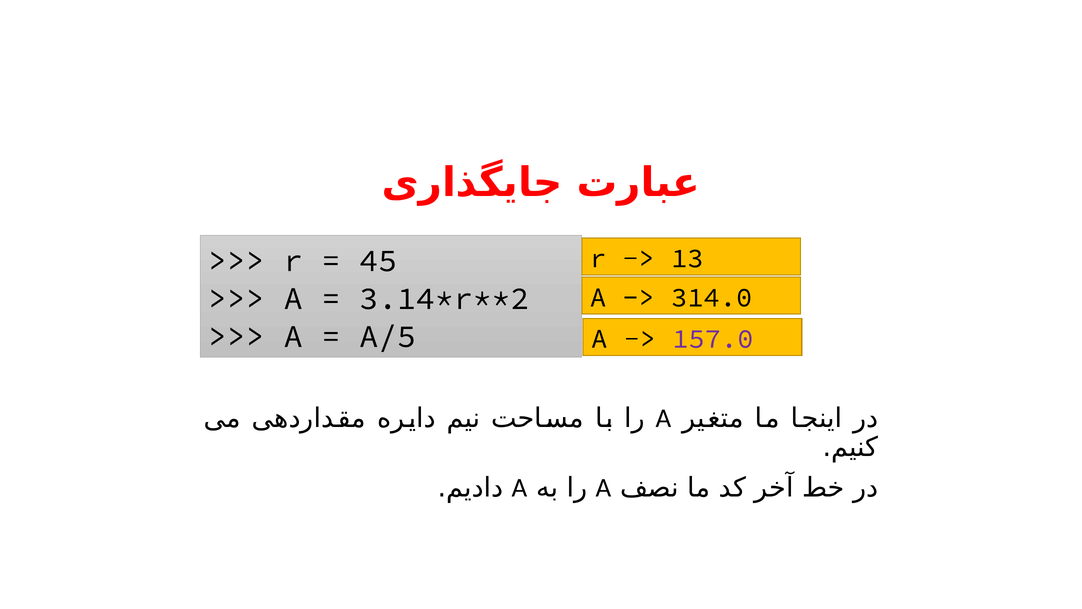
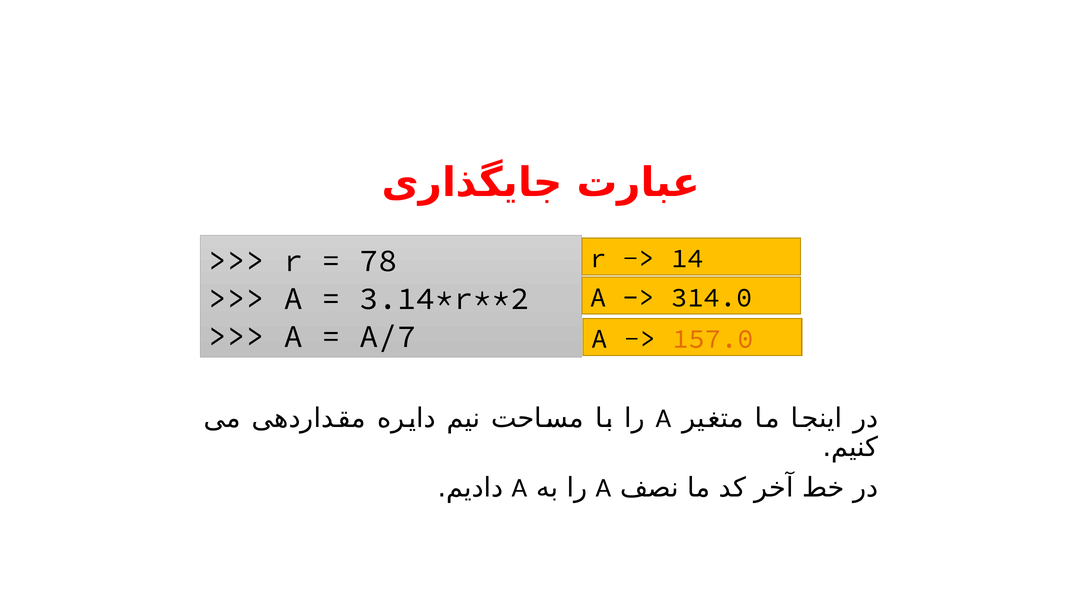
13: 13 -> 14 (687, 258)
45: 45 -> 78 (378, 260)
A/5: A/5 -> A/7 (388, 336)
157.0 colour: purple -> orange (713, 339)
